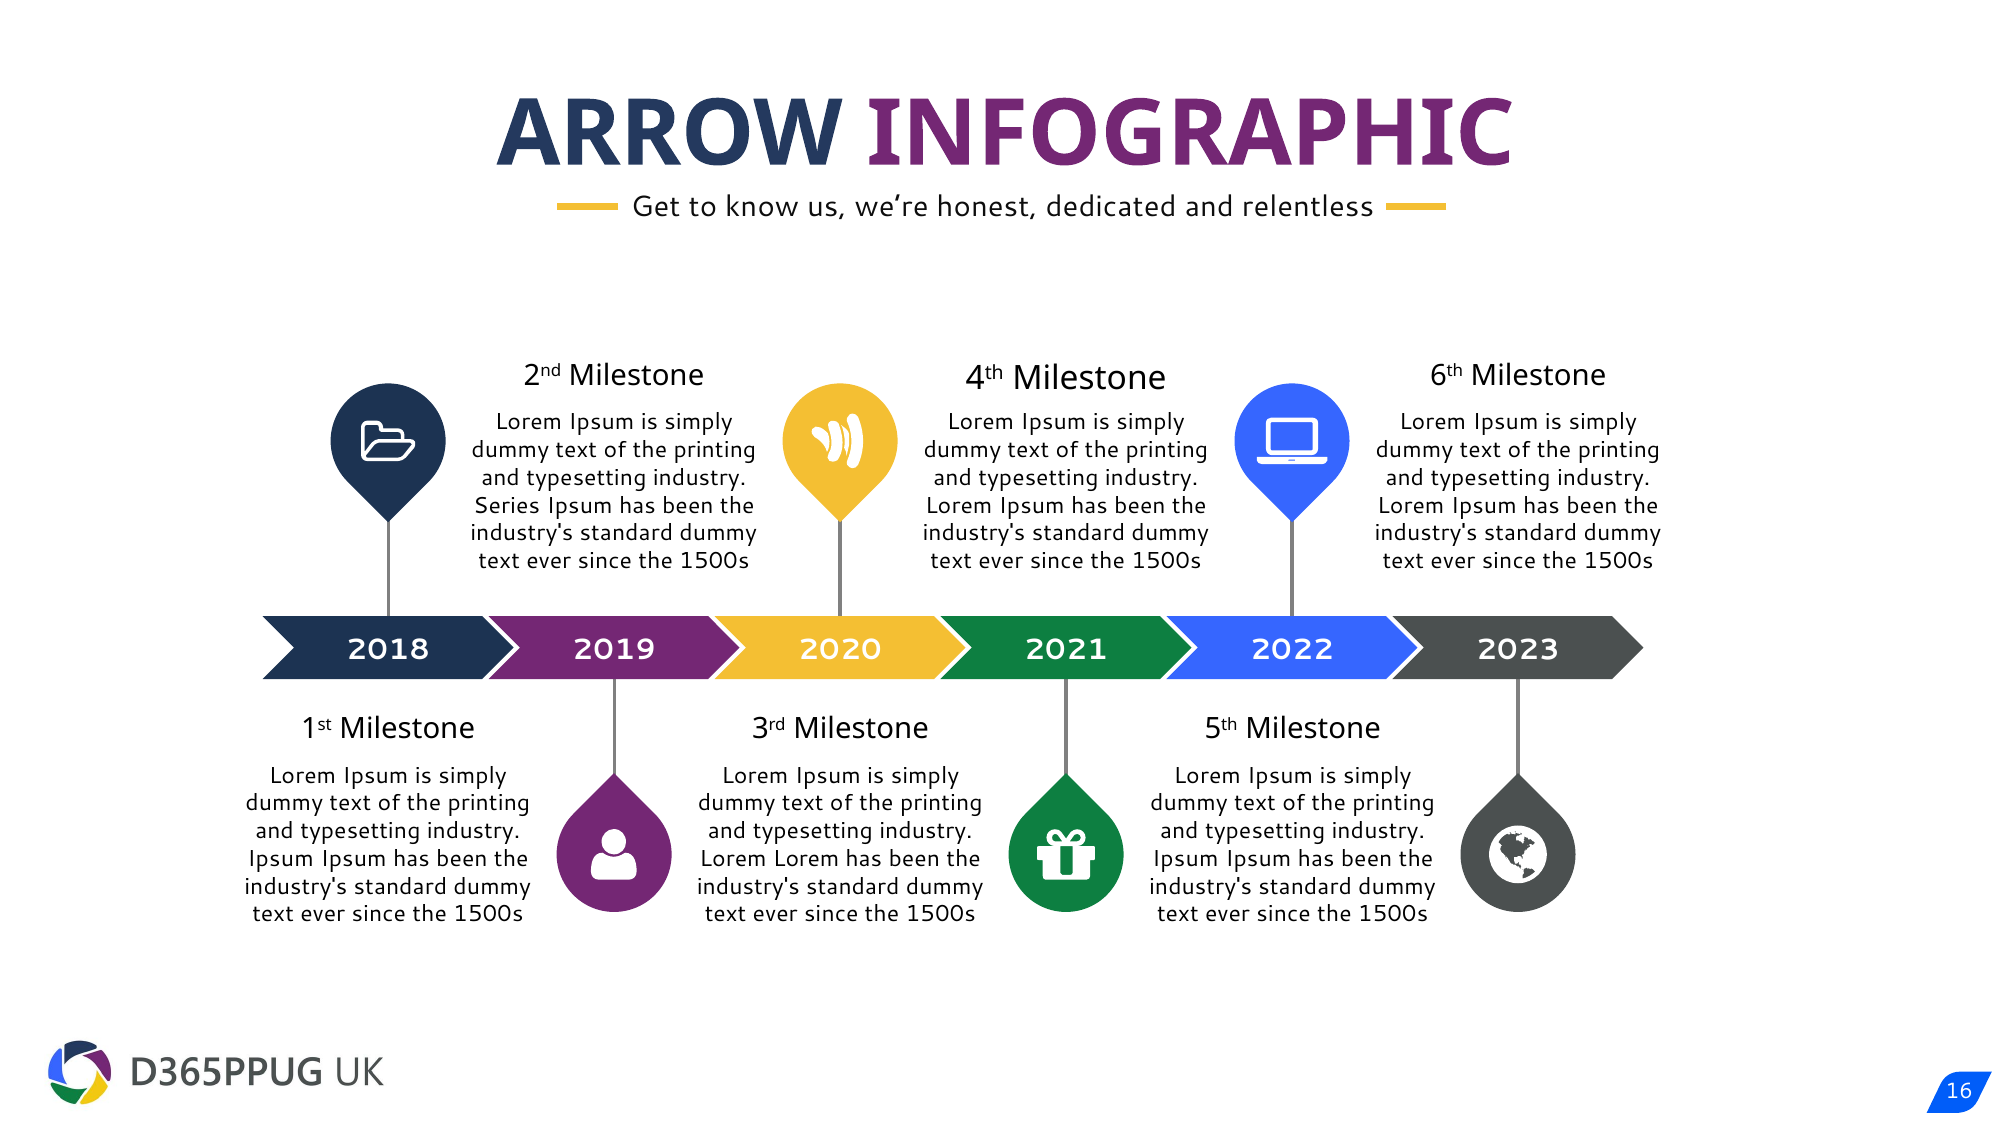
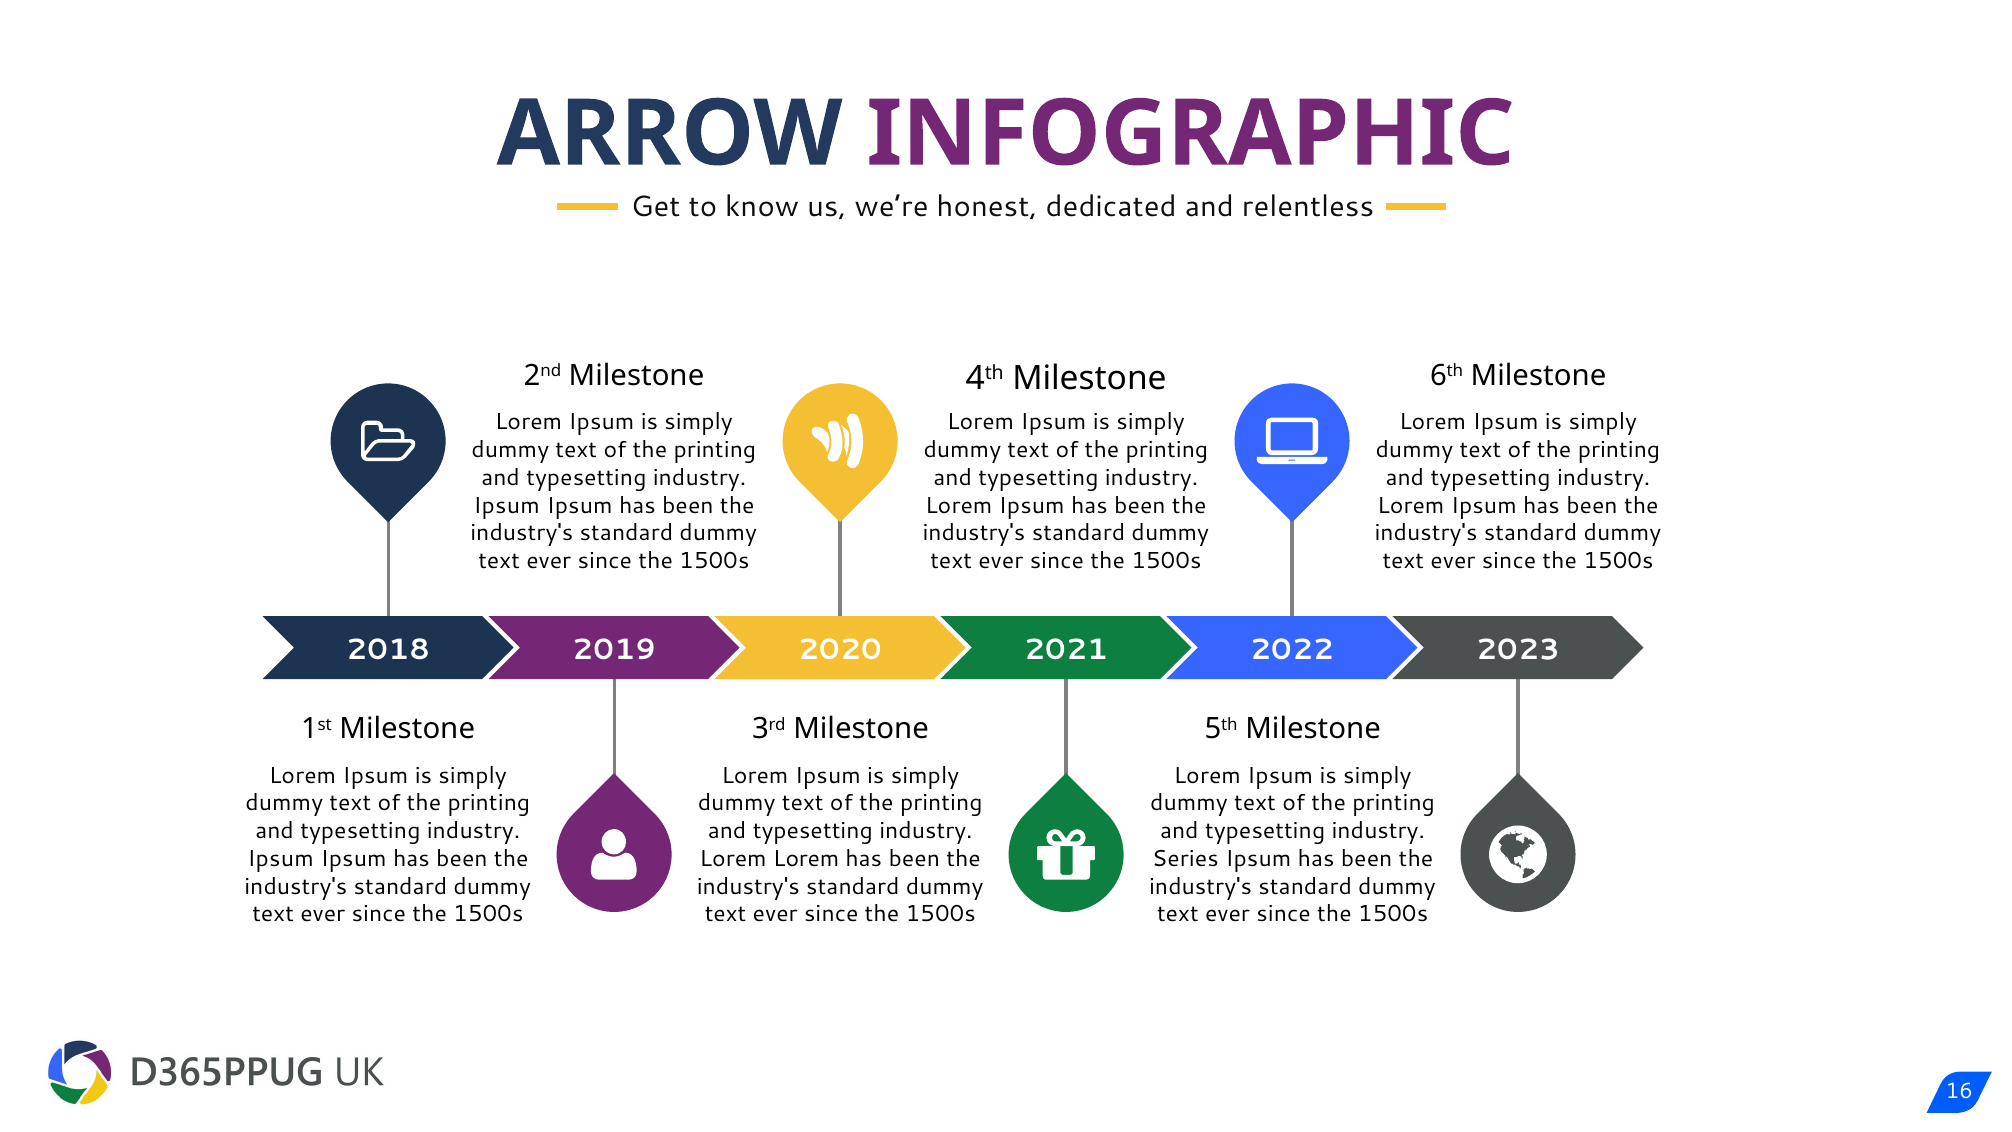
Series: Series -> Ipsum (507, 505)
Ipsum: Ipsum -> Series (1185, 859)
